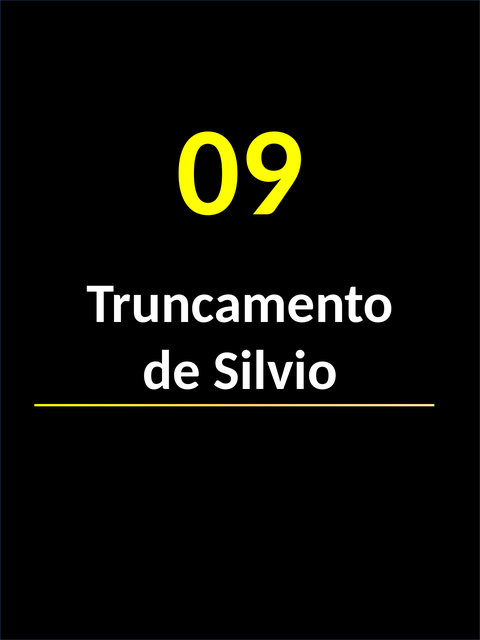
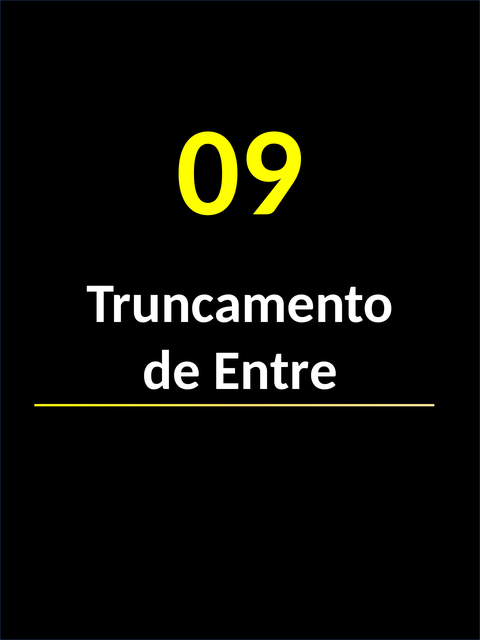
de Silvio: Silvio -> Entre (275, 371)
